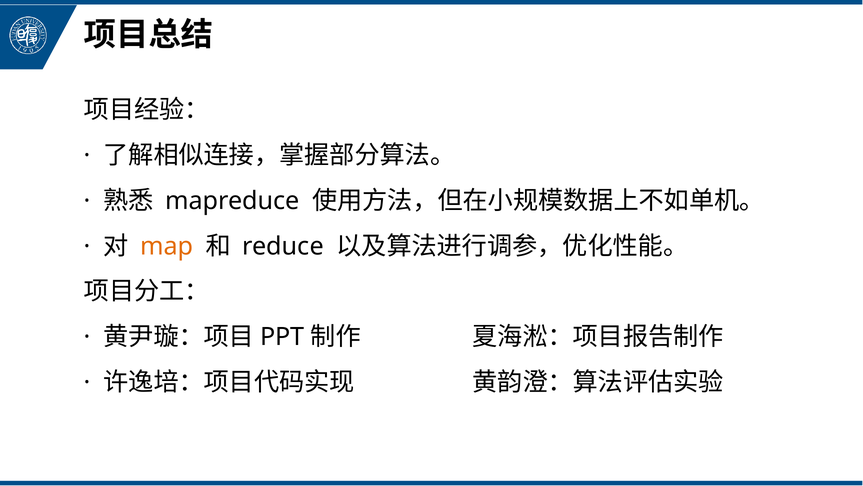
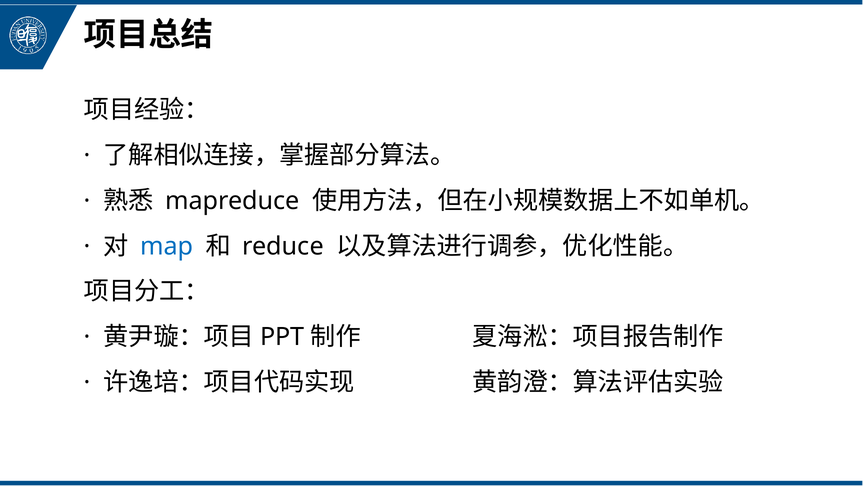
map colour: orange -> blue (167, 246)
